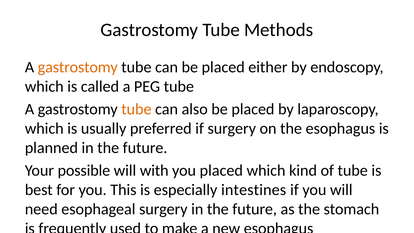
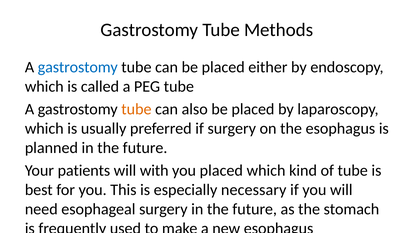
gastrostomy colour: orange -> blue (78, 67)
possible: possible -> patients (84, 170)
intestines: intestines -> necessary (254, 190)
